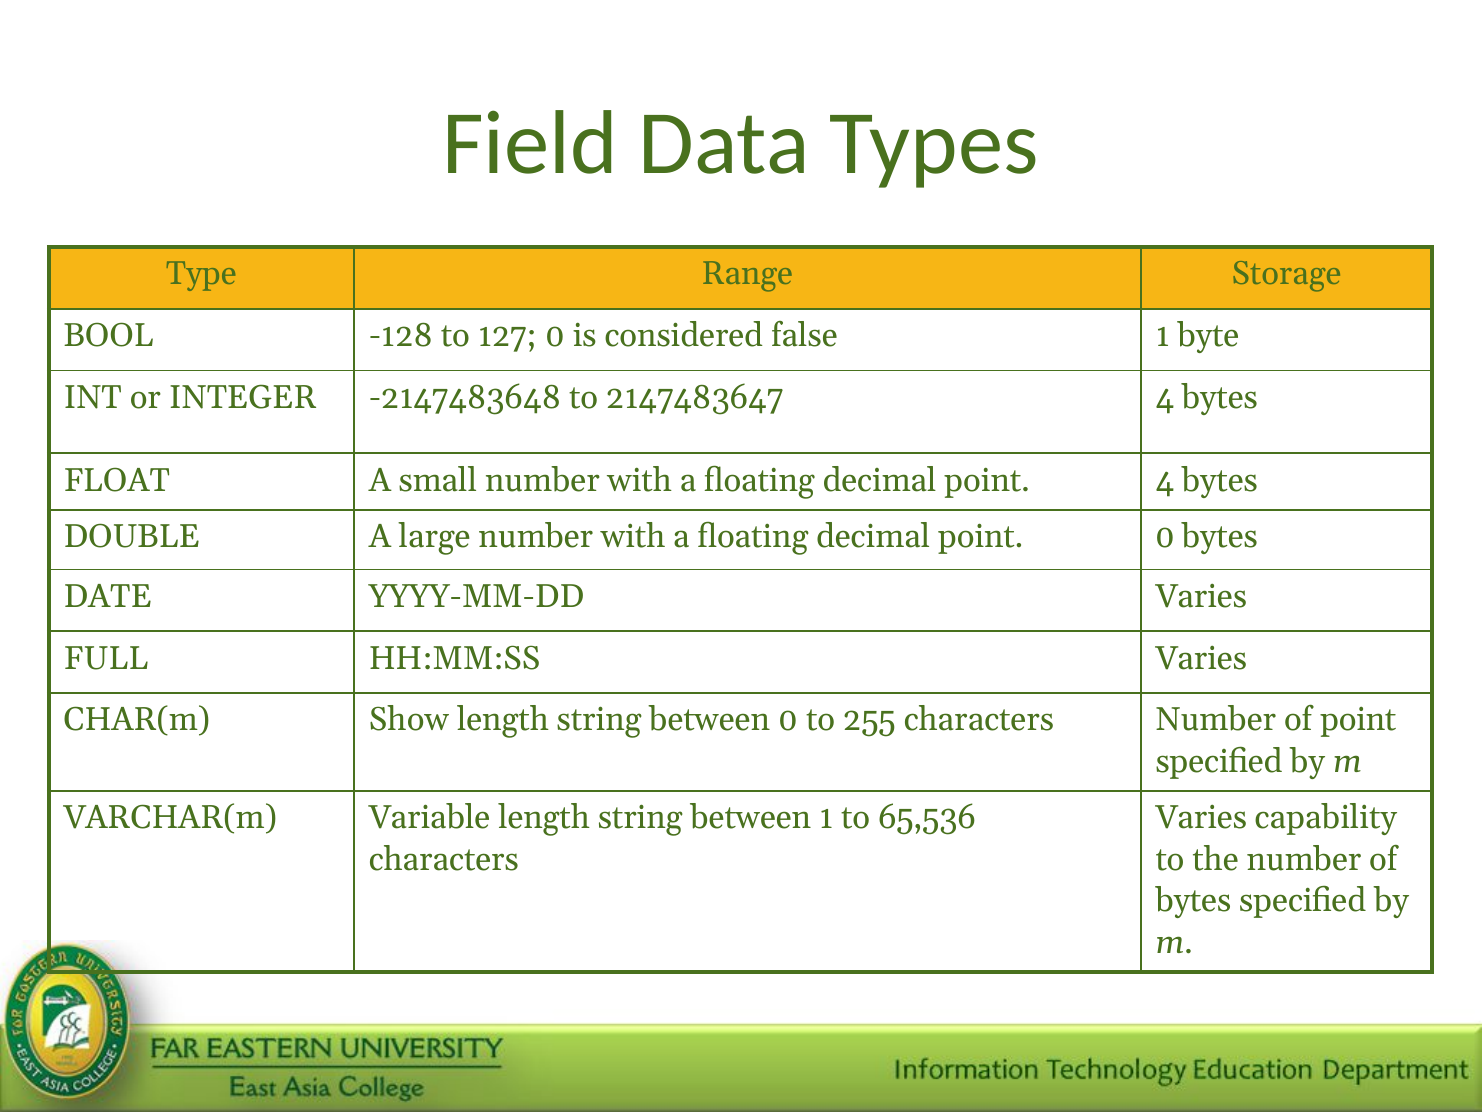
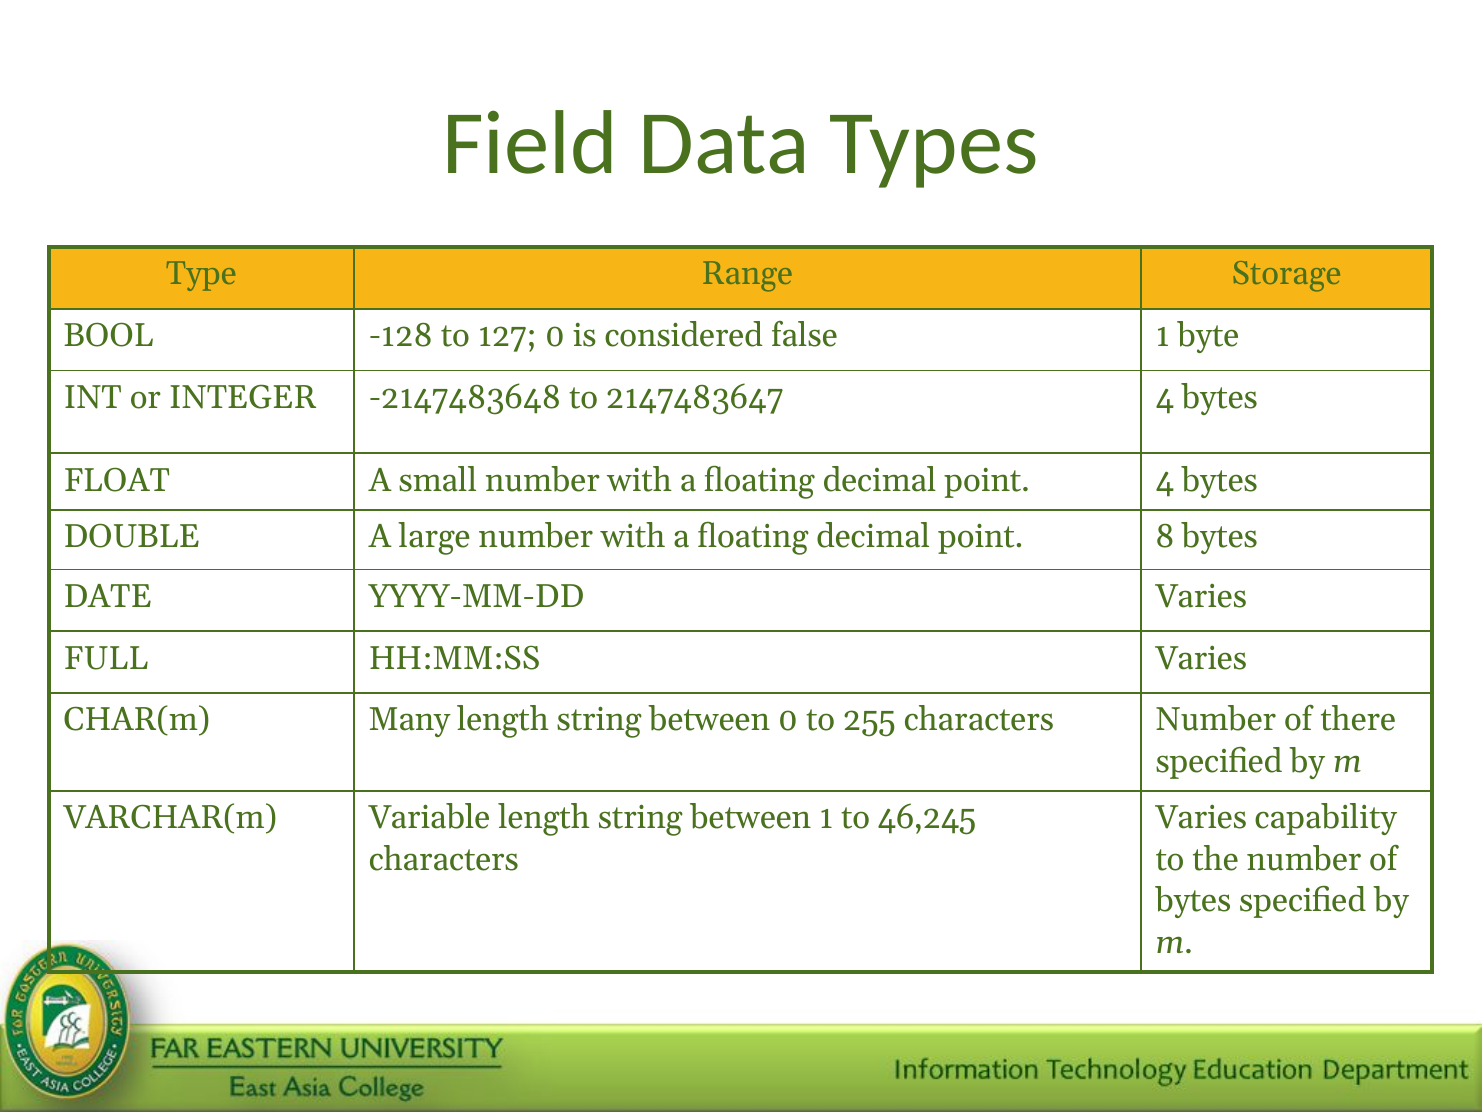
point 0: 0 -> 8 (1165, 537)
Show: Show -> Many (409, 720)
of point: point -> there (1358, 720)
65,536: 65,536 -> 46,245 (927, 818)
